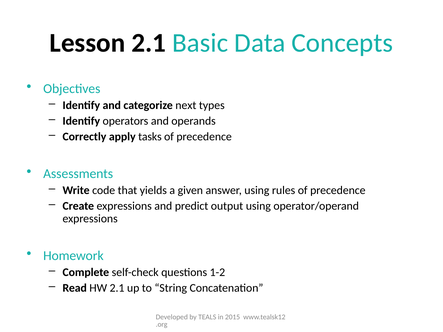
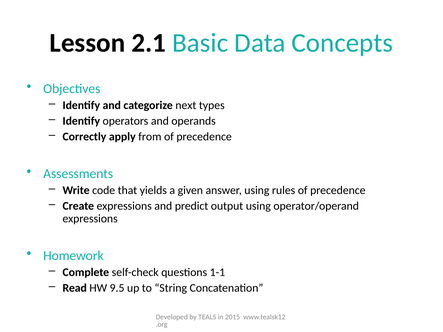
tasks: tasks -> from (150, 137)
1-2: 1-2 -> 1-1 (217, 272)
HW 2.1: 2.1 -> 9.5 (117, 288)
